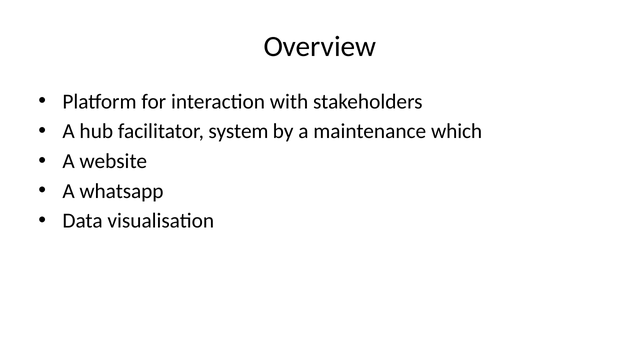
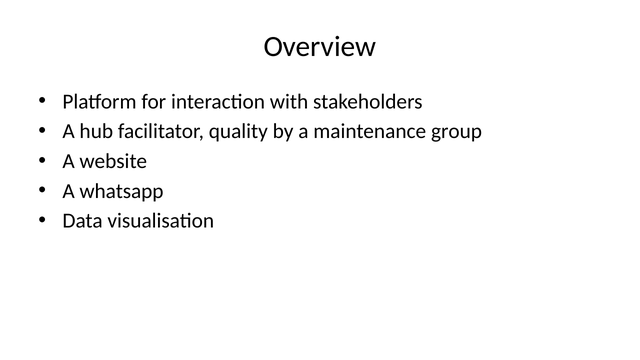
system: system -> quality (238, 131)
which: which -> group (457, 131)
